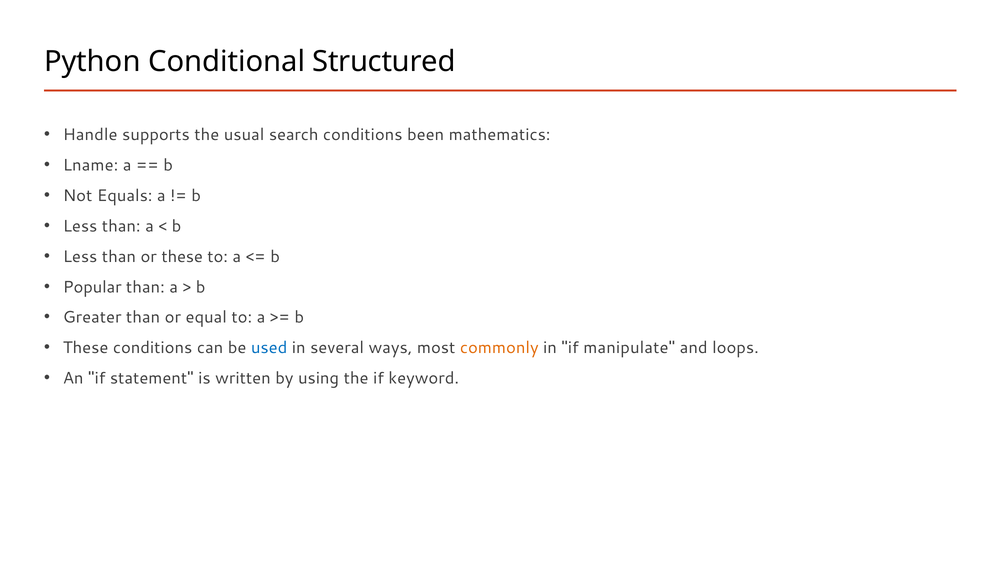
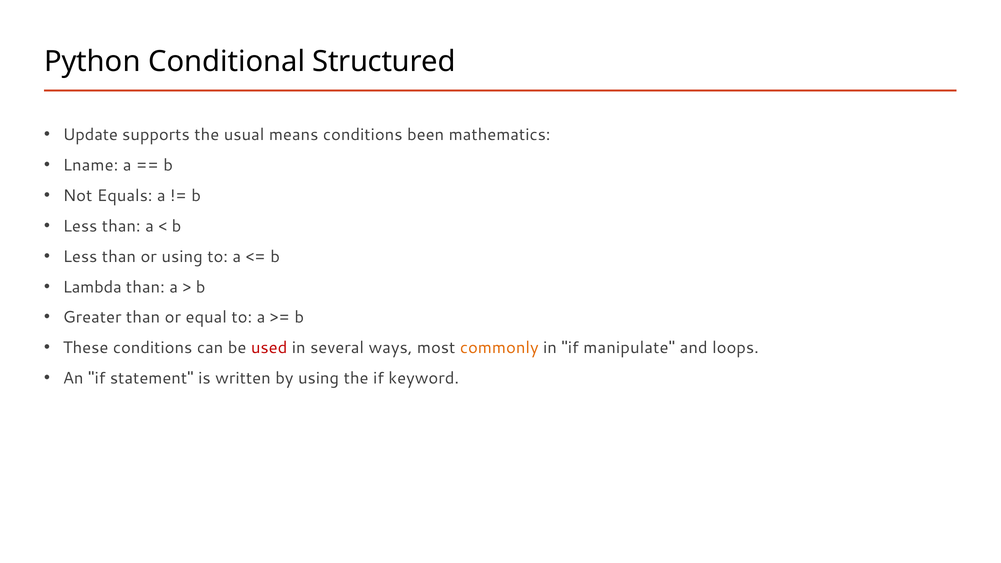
Handle: Handle -> Update (90, 135)
search: search -> means (294, 135)
or these: these -> using (182, 257)
Popular: Popular -> Lambda (92, 287)
used colour: blue -> red (269, 348)
